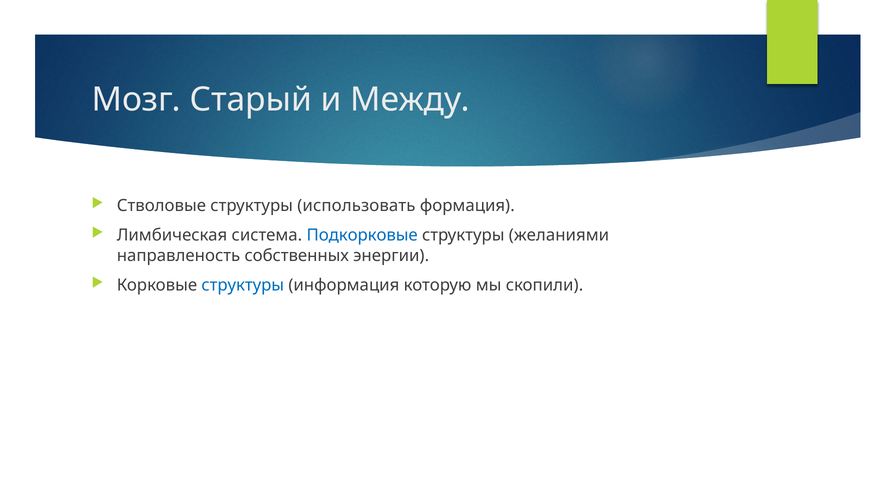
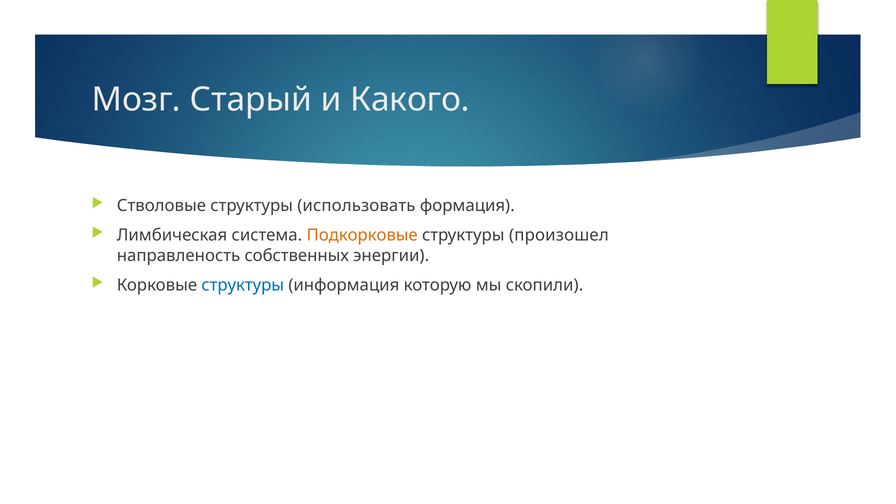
Между: Между -> Какого (410, 100)
Подкорковые colour: blue -> orange (362, 235)
желаниями: желаниями -> произошел (559, 235)
